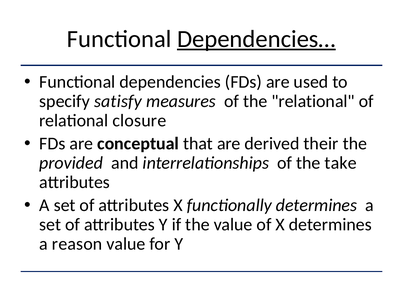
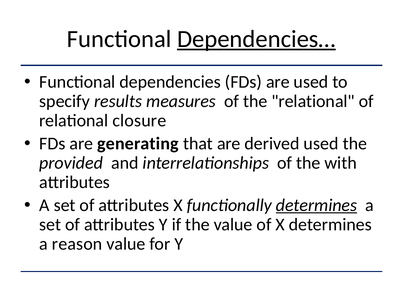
satisfy: satisfy -> results (118, 101)
conceptual: conceptual -> generating (138, 144)
derived their: their -> used (321, 144)
take: take -> with (341, 163)
determines underline: none -> present (317, 205)
